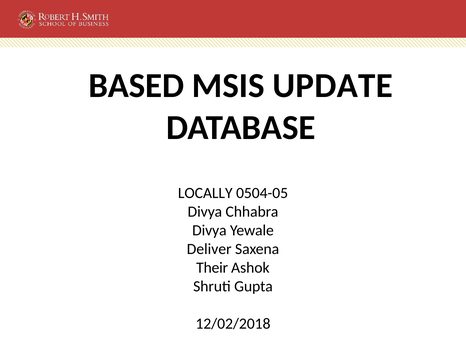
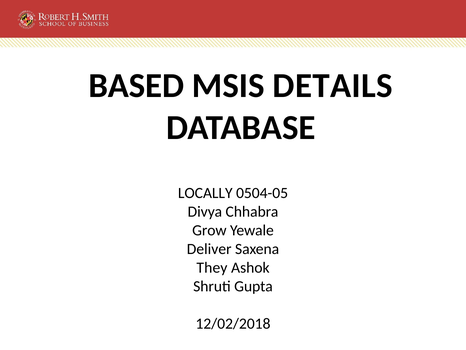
UPDATE: UPDATE -> DETAILS (333, 86)
Divya: Divya -> Grow (209, 230)
Their: Their -> They (212, 267)
